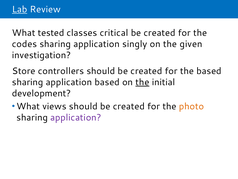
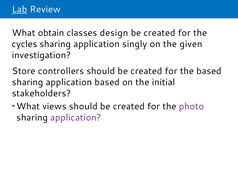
tested: tested -> obtain (51, 33)
critical: critical -> design (114, 33)
codes: codes -> cycles (25, 44)
the underline: present -> none (142, 82)
development: development -> stakeholders (41, 93)
photo colour: orange -> purple (191, 106)
